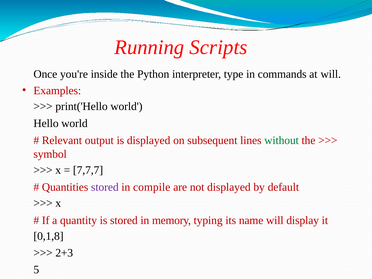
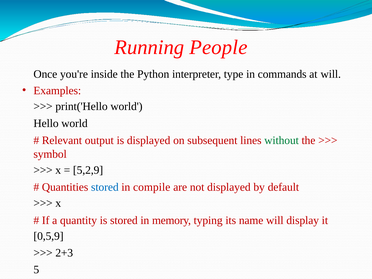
Scripts: Scripts -> People (218, 47)
7,7,7: 7,7,7 -> 5,2,9 (88, 170)
stored colour: purple -> blue (105, 187)
0,1,8: 0,1,8 -> 0,5,9 (49, 236)
